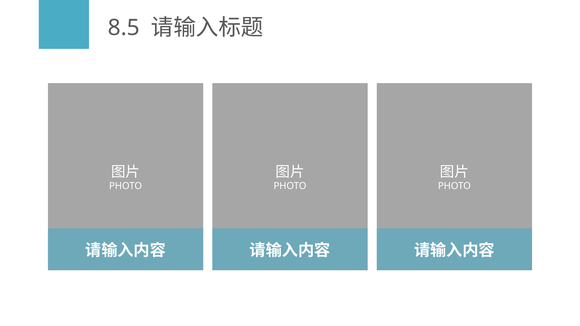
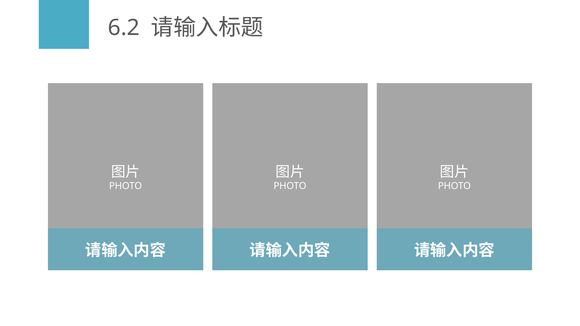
8.5: 8.5 -> 6.2 (124, 28)
